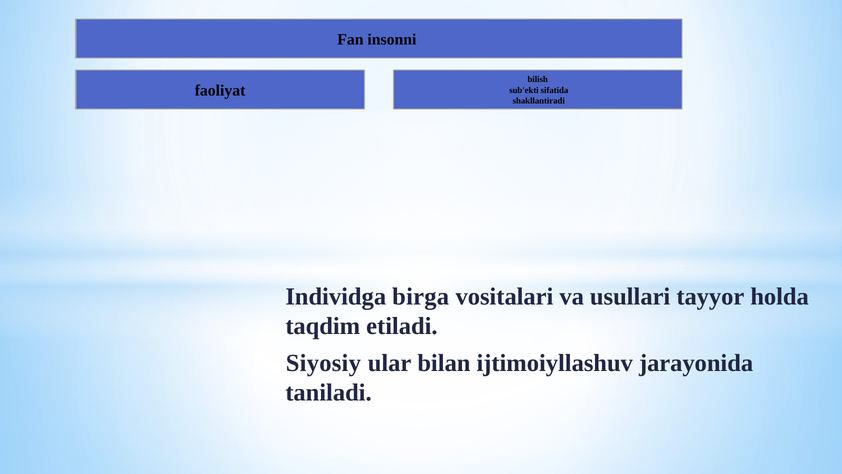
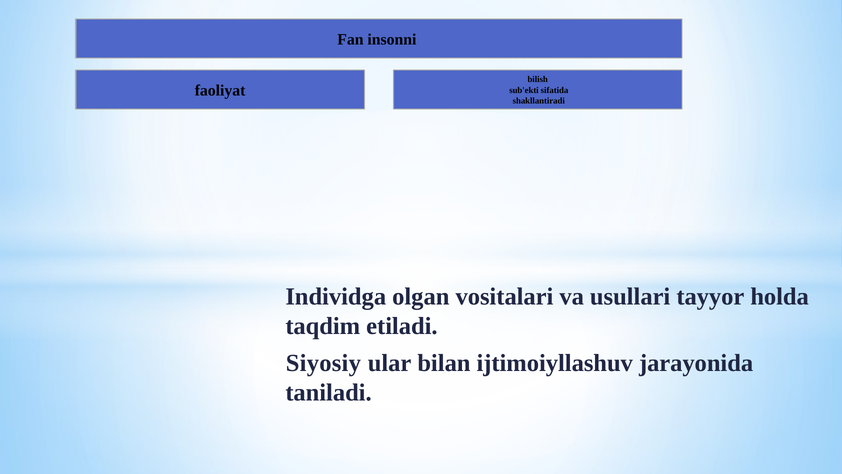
birga: birga -> оlgаn (421, 296)
